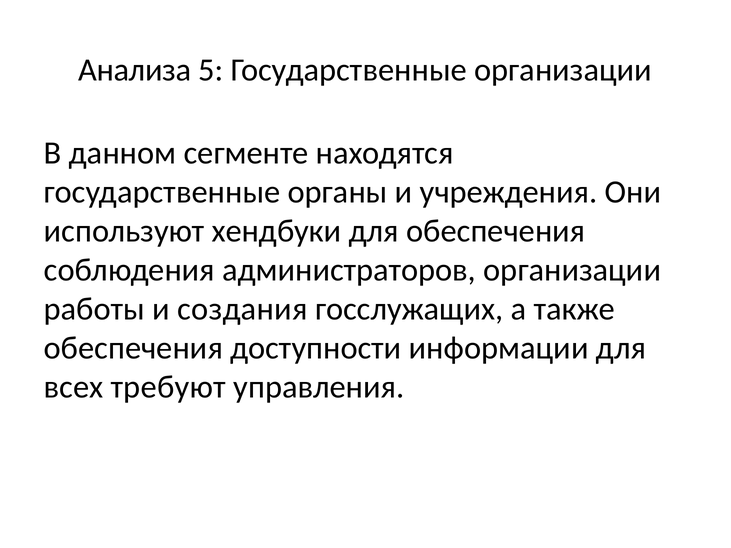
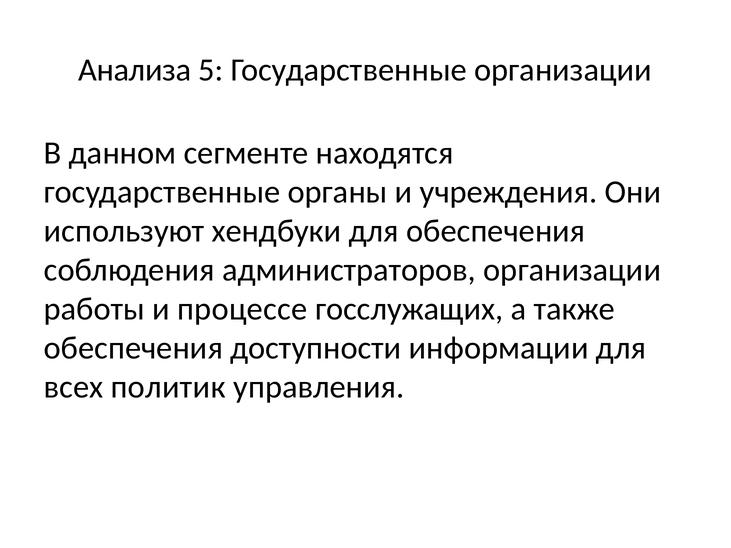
создания: создания -> процессе (242, 309)
требуют: требуют -> политик (168, 387)
